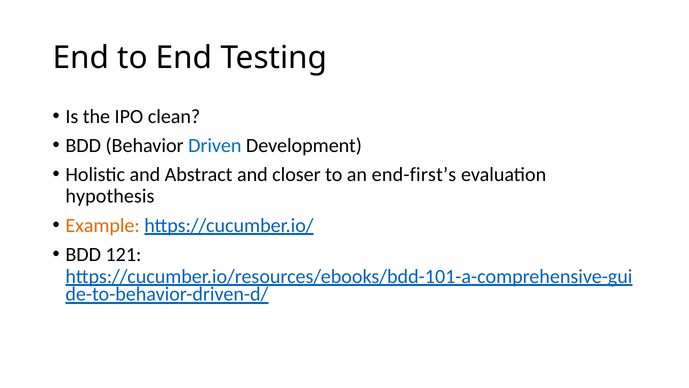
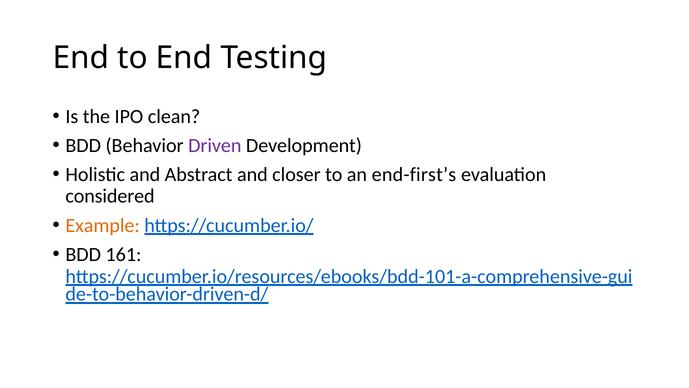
Driven colour: blue -> purple (215, 145)
hypothesis: hypothesis -> considered (110, 196)
121: 121 -> 161 (123, 254)
